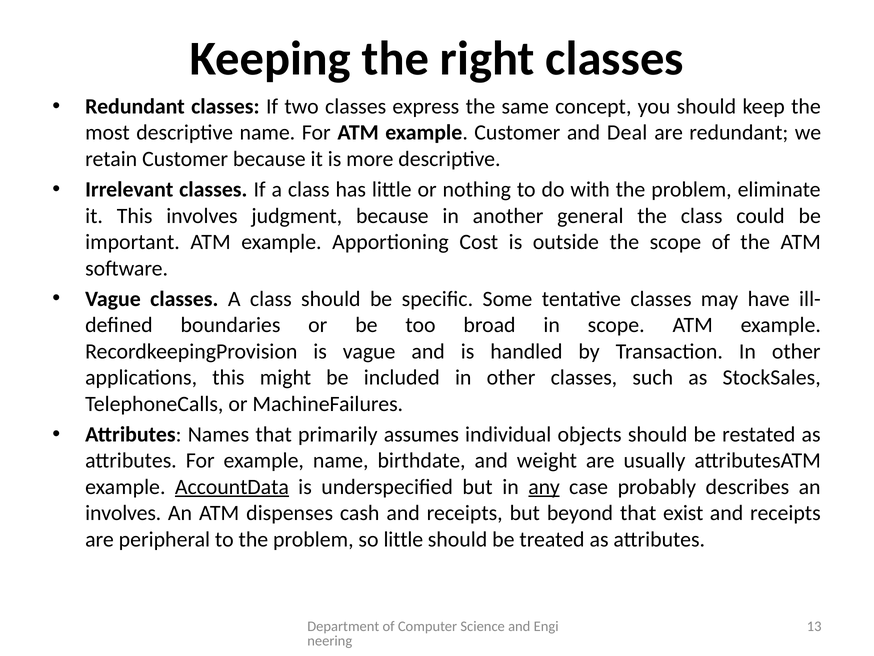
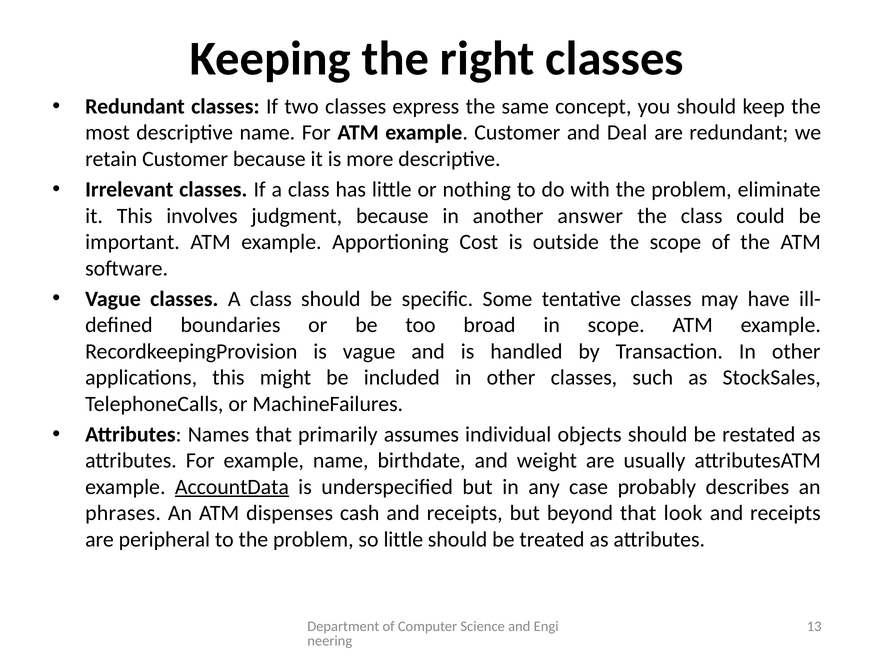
general: general -> answer (590, 216)
any underline: present -> none (544, 487)
involves: involves -> phrases (123, 513)
exist: exist -> look (683, 513)
